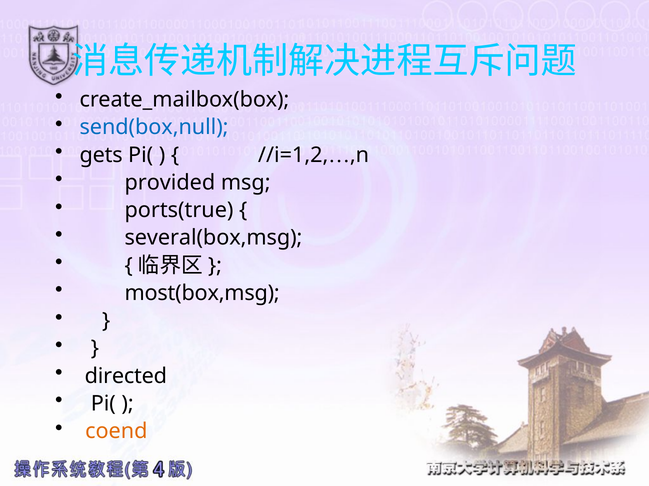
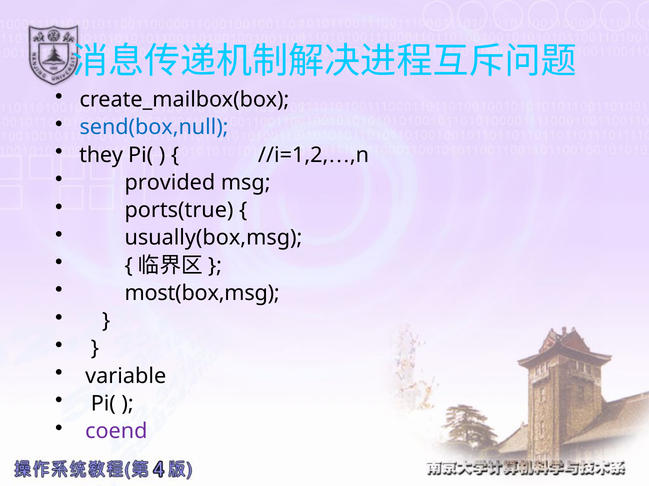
gets: gets -> they (101, 155)
several(box,msg: several(box,msg -> usually(box,msg (213, 238)
directed: directed -> variable (126, 376)
coend colour: orange -> purple (116, 432)
